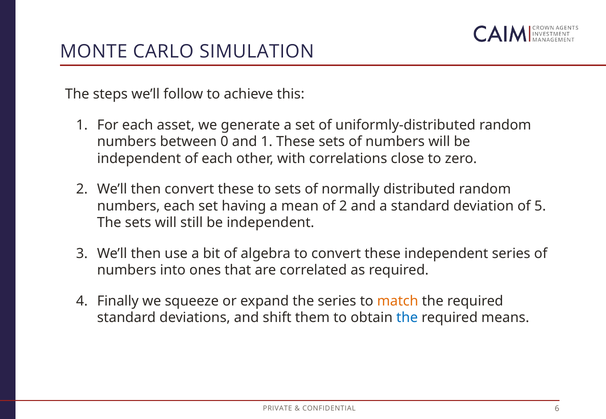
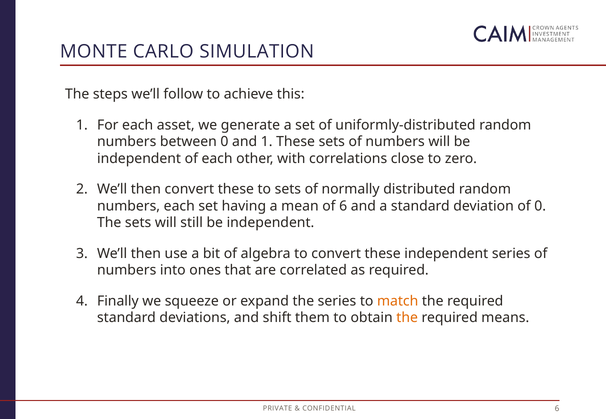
of 2: 2 -> 6 (343, 206)
of 5: 5 -> 0 (540, 206)
the colour: blue -> orange (407, 318)
